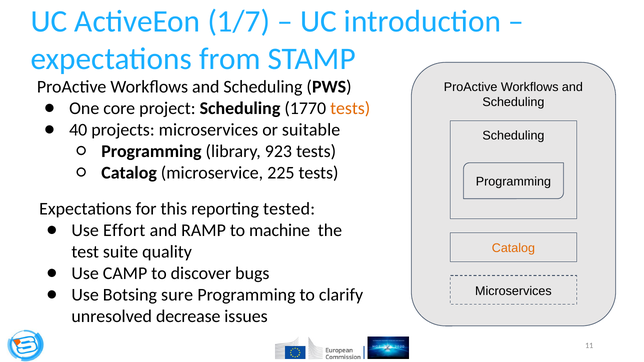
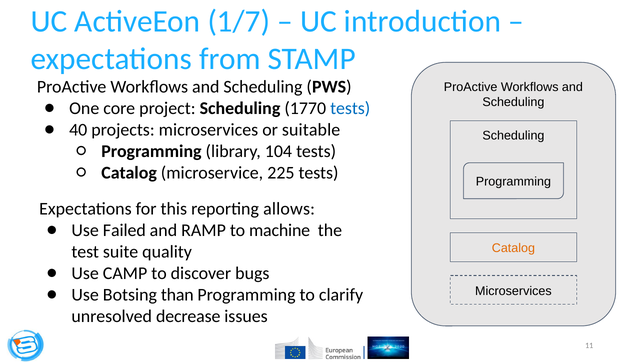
tests colour: orange -> blue (350, 109)
923: 923 -> 104 (278, 151)
tested: tested -> allows (289, 209)
Effort: Effort -> Failed (124, 231)
sure: sure -> than (177, 295)
